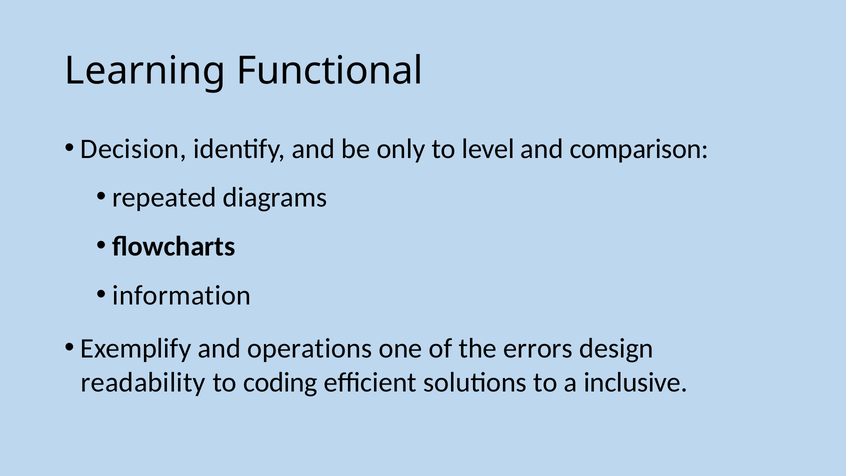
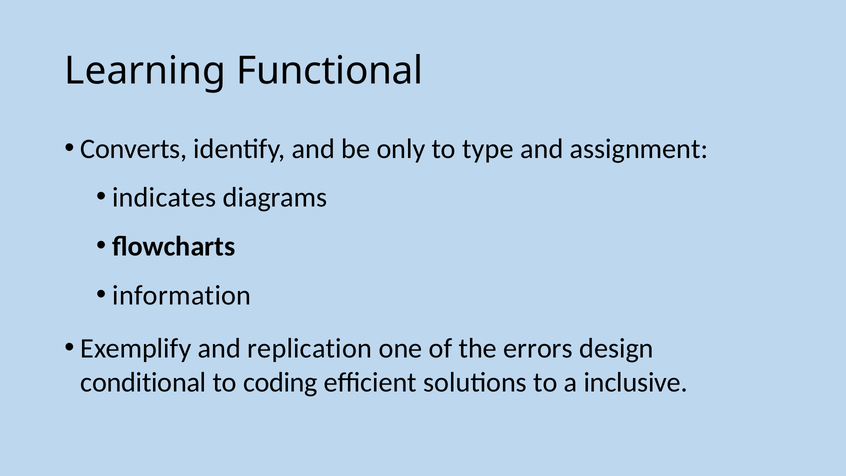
Decision: Decision -> Converts (134, 149)
level: level -> type (488, 149)
comparison: comparison -> assignment (639, 149)
repeated: repeated -> indicates (164, 198)
operations: operations -> replication (310, 349)
readability: readability -> conditional (143, 382)
